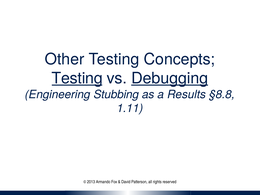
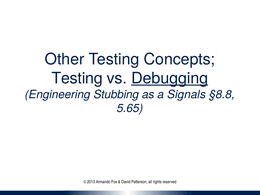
Testing underline: present -> none (77, 78)
Results: Results -> Signals (187, 94)
1.11: 1.11 -> 5.65 (130, 108)
